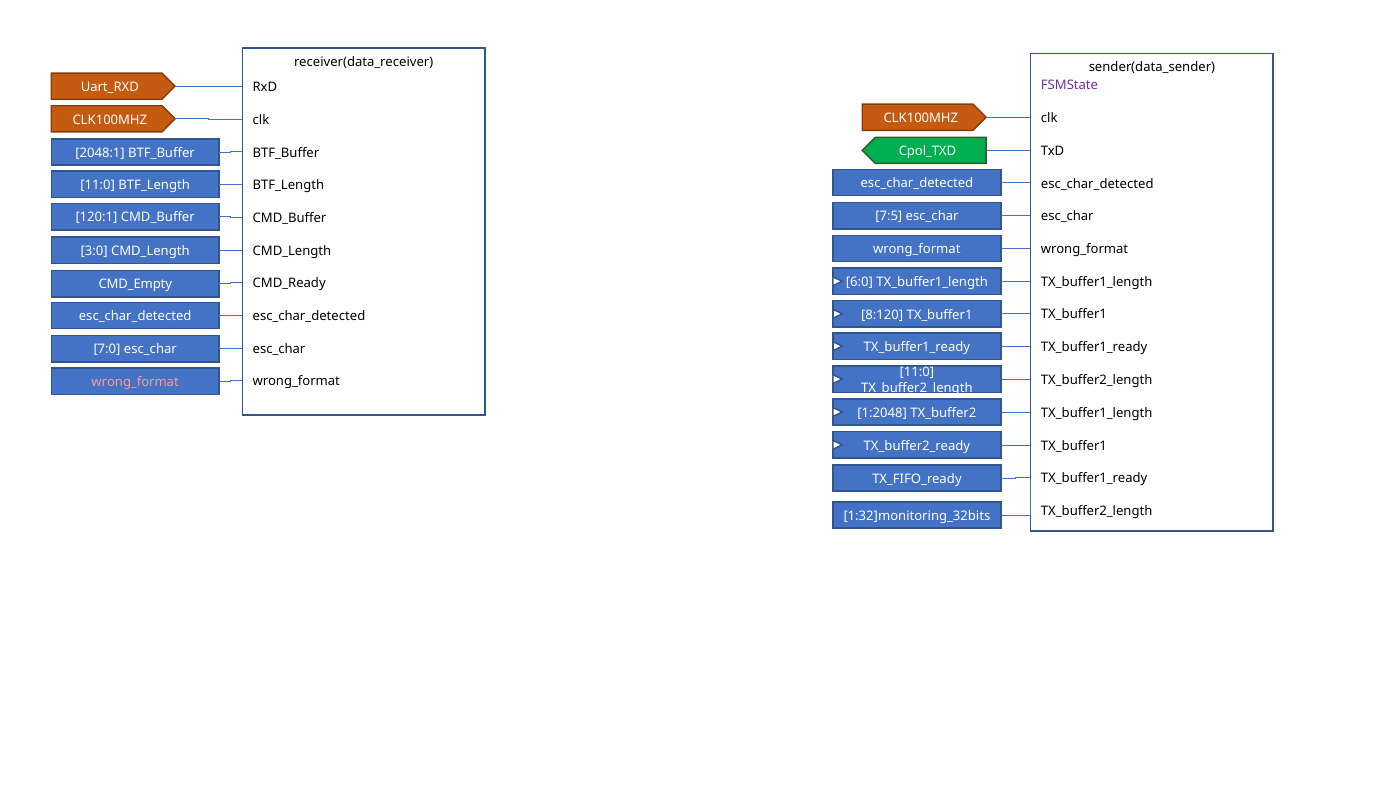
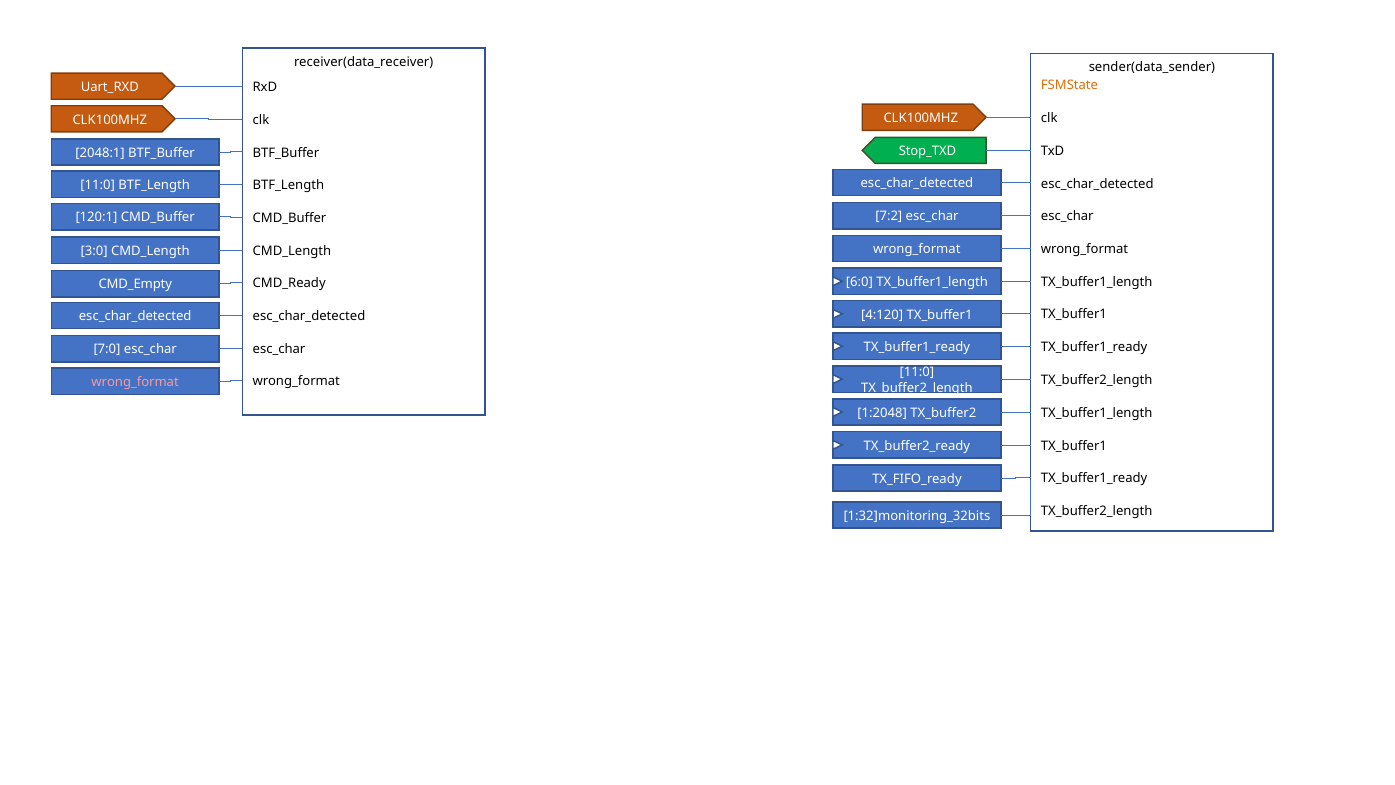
FSMState colour: purple -> orange (1070, 86)
Cpol_TXD: Cpol_TXD -> Stop_TXD (927, 151)
7:5: 7:5 -> 7:2 (889, 217)
8:120: 8:120 -> 4:120 (882, 315)
